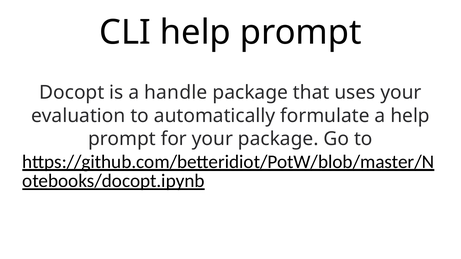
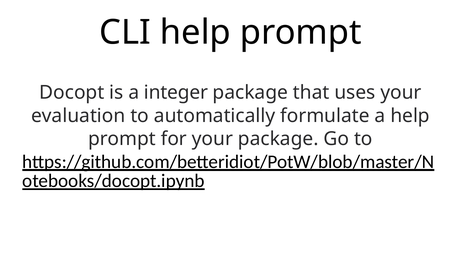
handle: handle -> integer (176, 93)
